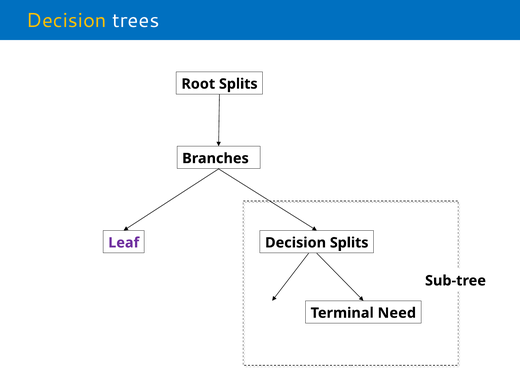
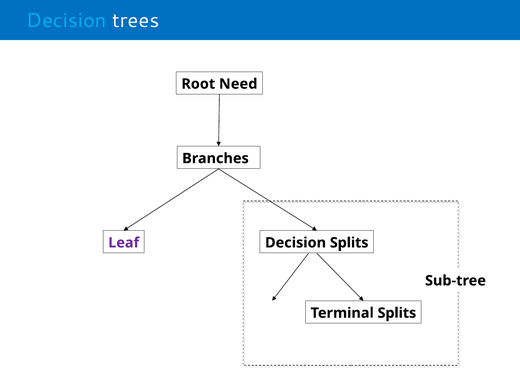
Decision colour: yellow -> light blue (66, 21)
Root Splits: Splits -> Need (238, 84)
Terminal Need: Need -> Splits (397, 313)
